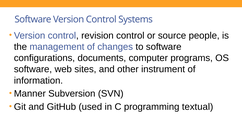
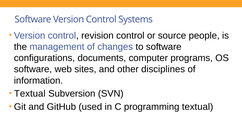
instrument: instrument -> disciplines (163, 69)
Manner: Manner -> Textual (30, 94)
